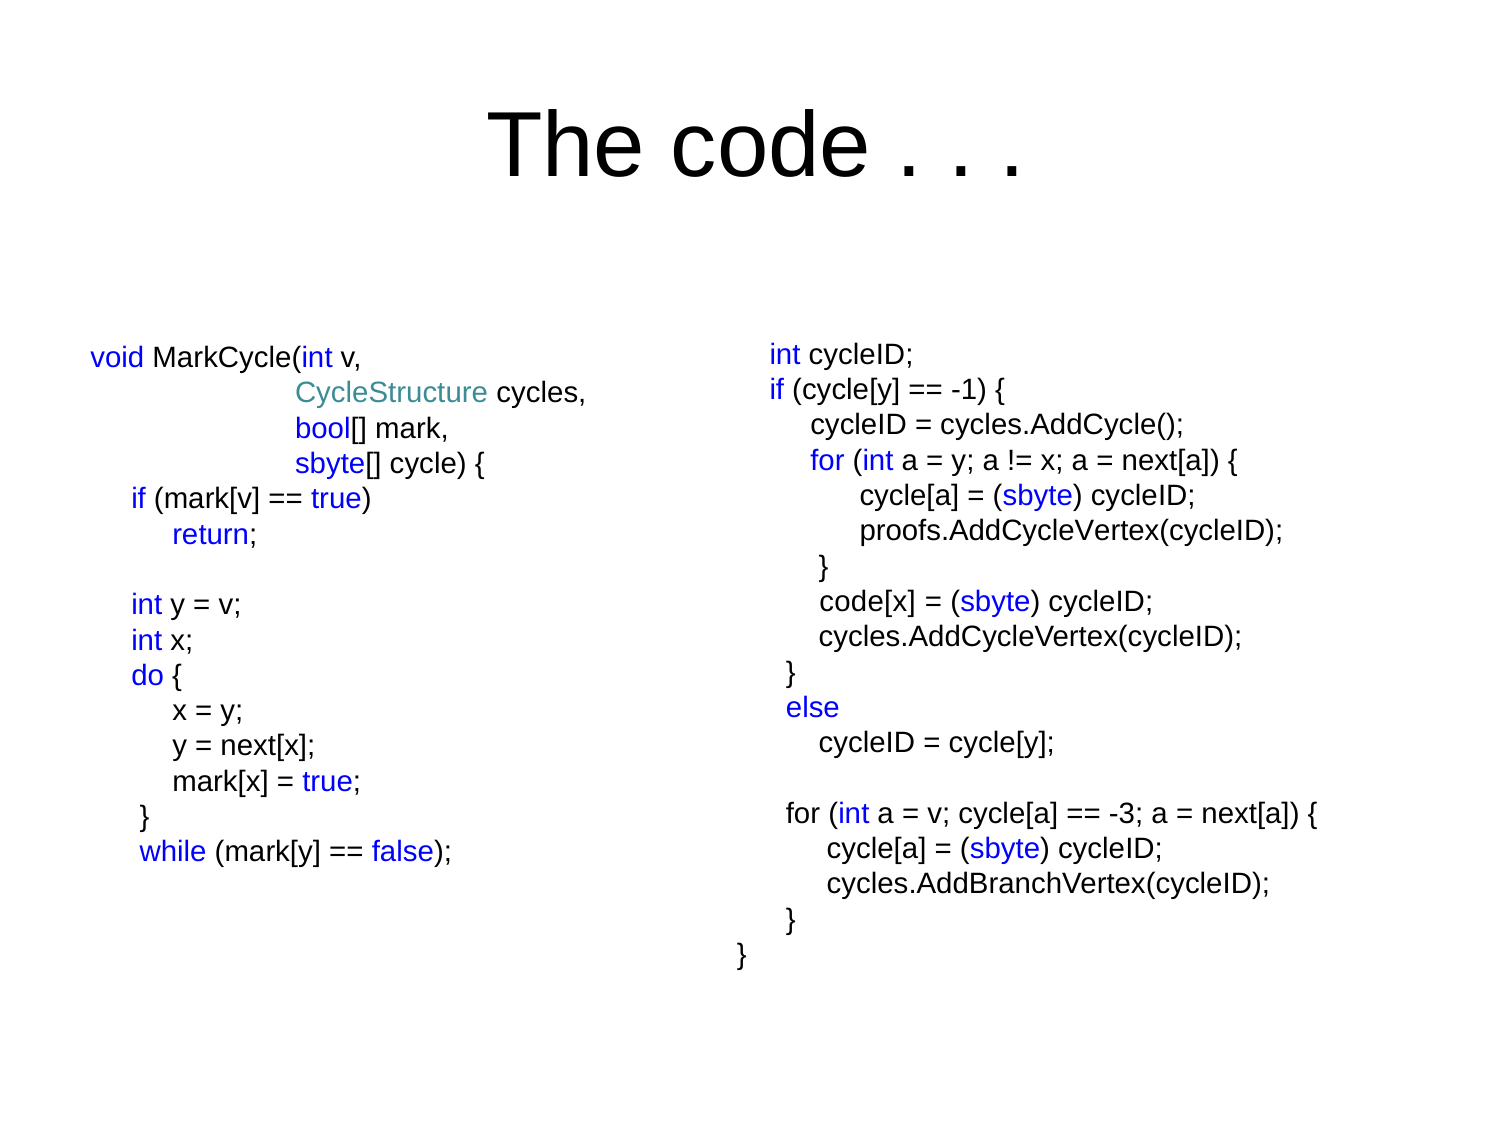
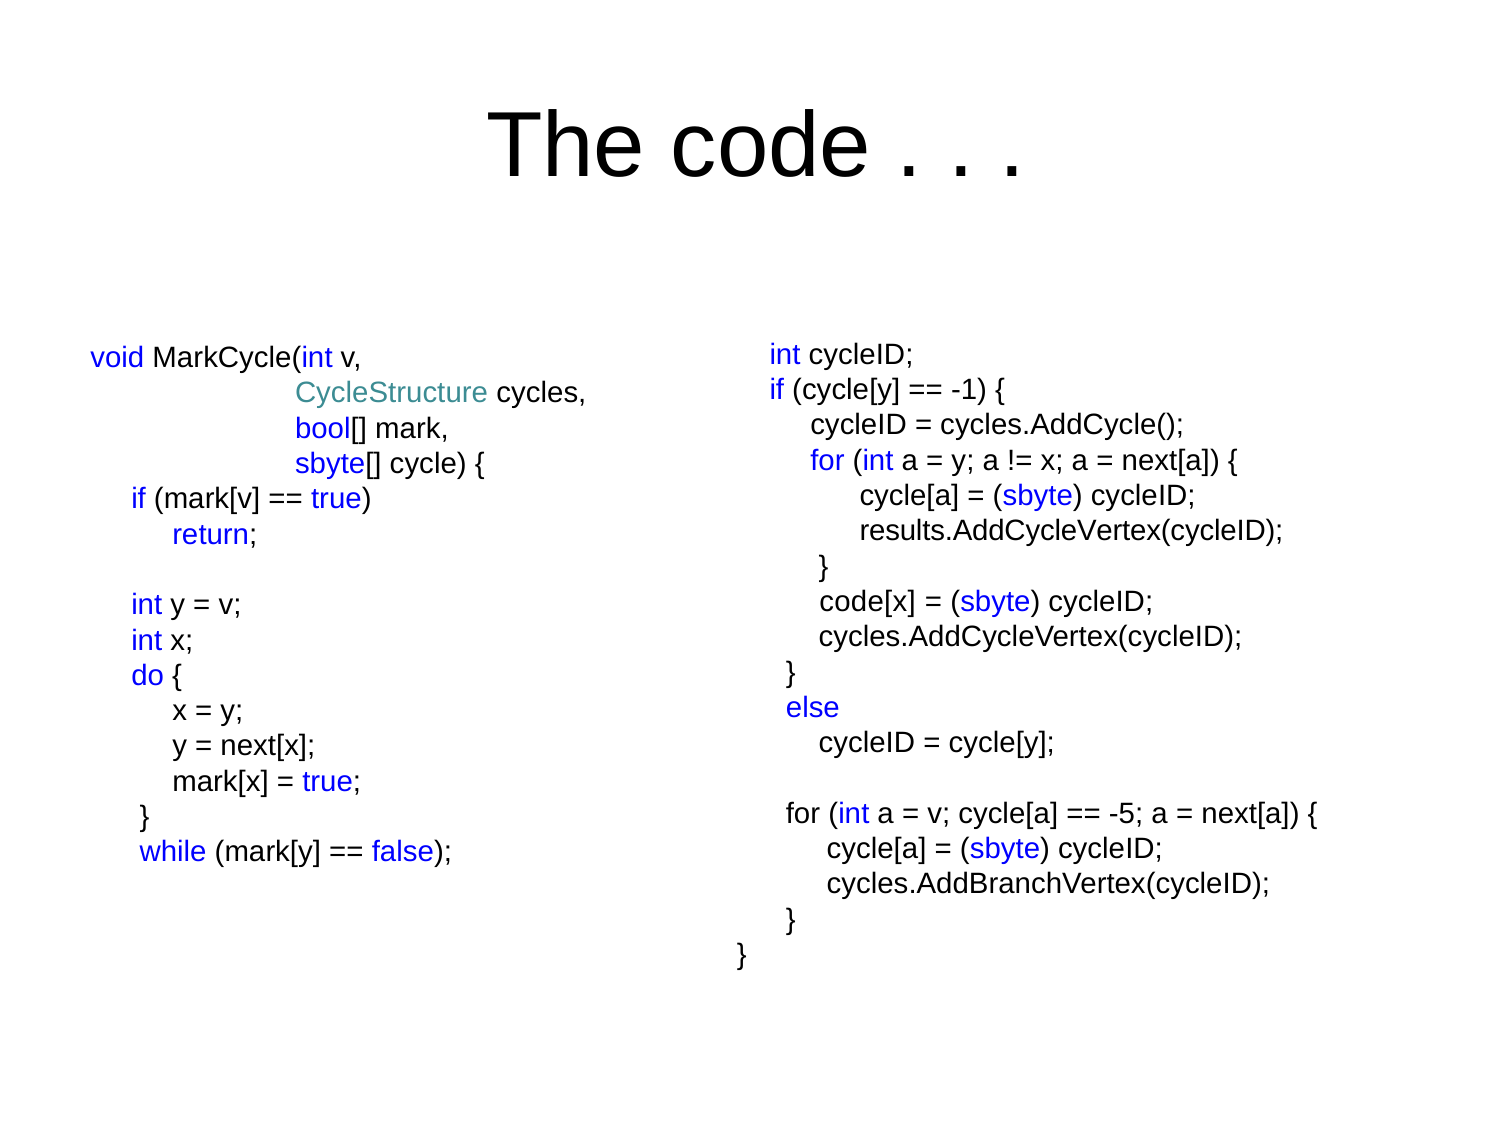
proofs.AddCycleVertex(cycleID: proofs.AddCycleVertex(cycleID -> results.AddCycleVertex(cycleID (1071, 531)
-3: -3 -> -5 (1126, 814)
